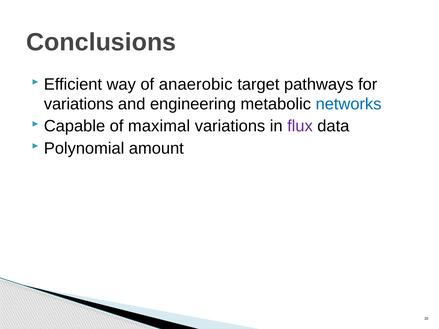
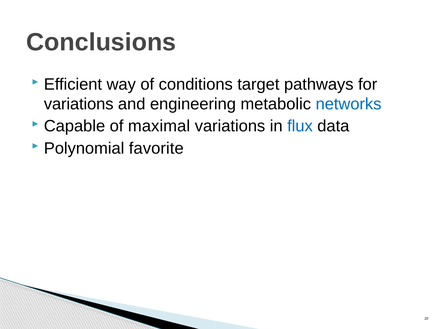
anaerobic: anaerobic -> conditions (196, 84)
flux colour: purple -> blue (300, 126)
amount: amount -> favorite (156, 149)
